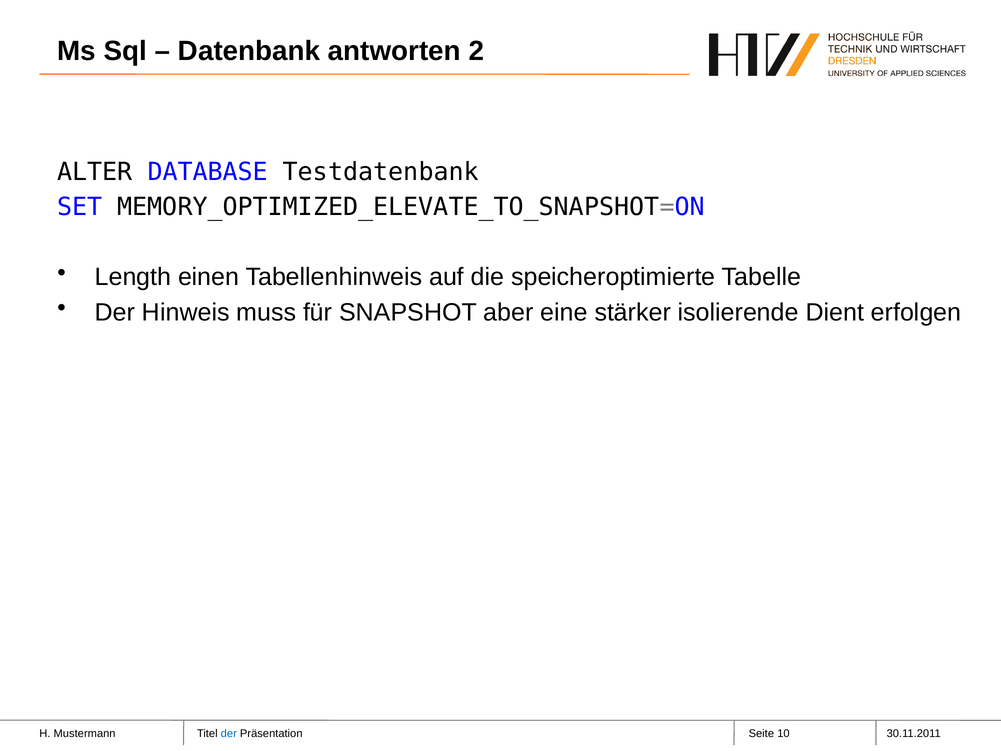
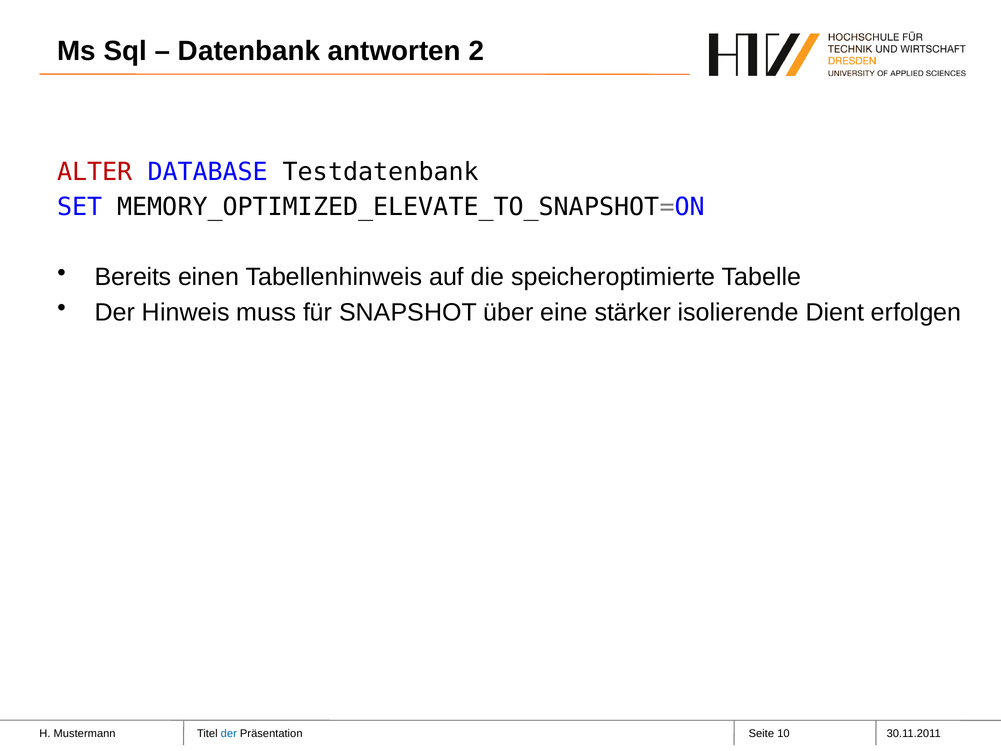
ALTER colour: black -> red (95, 172)
Length: Length -> Bereits (133, 277)
aber: aber -> über (508, 312)
